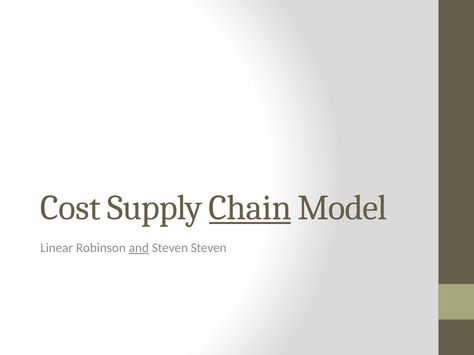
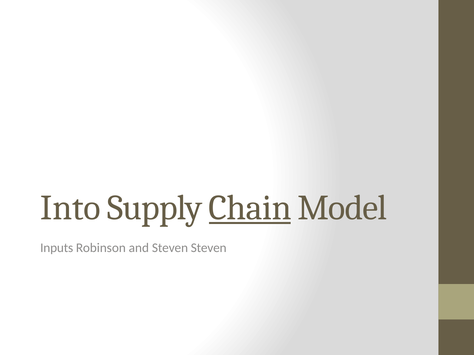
Cost: Cost -> Into (70, 208)
Linear: Linear -> Inputs (57, 248)
and underline: present -> none (139, 248)
